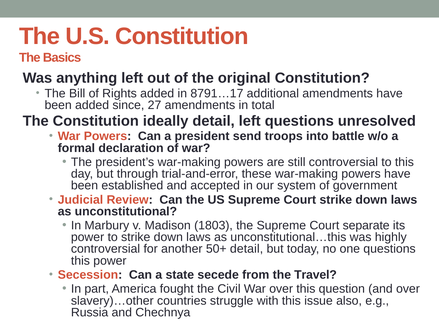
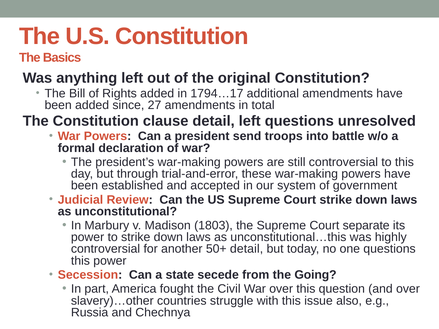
8791…17: 8791…17 -> 1794…17 (217, 94)
ideally: ideally -> clause (166, 121)
Travel: Travel -> Going (315, 275)
